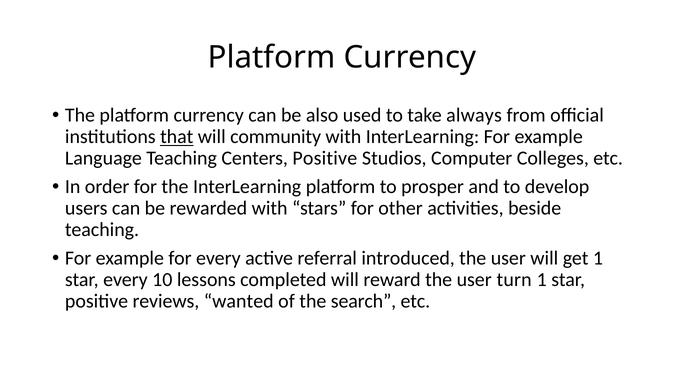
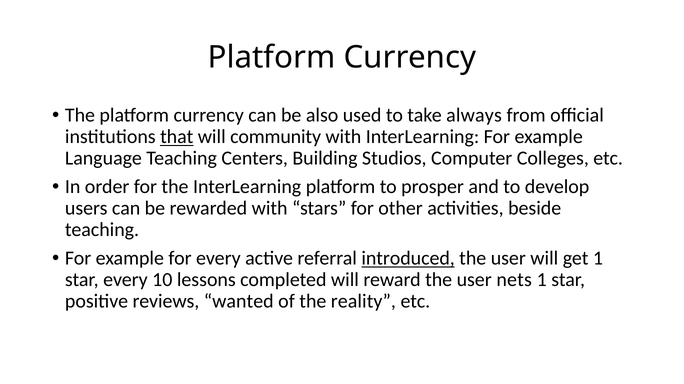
Centers Positive: Positive -> Building (325, 159)
introduced underline: none -> present (408, 259)
turn: turn -> nets (514, 280)
search: search -> reality (363, 302)
